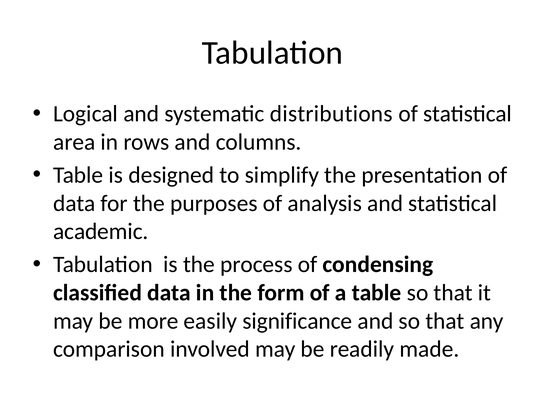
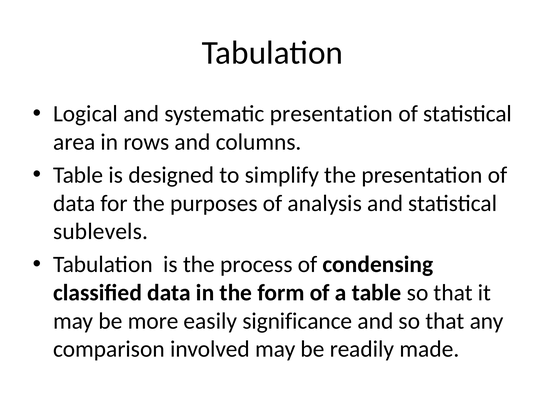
systematic distributions: distributions -> presentation (331, 114)
academic: academic -> sublevels (101, 231)
